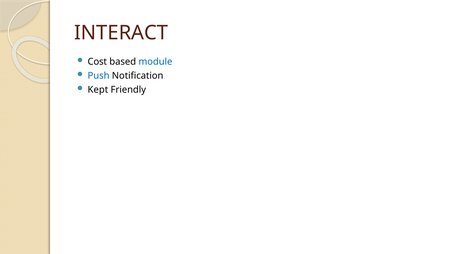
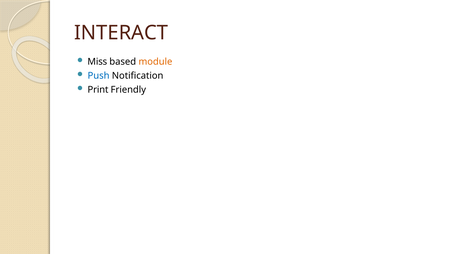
Cost: Cost -> Miss (97, 62)
module colour: blue -> orange (155, 62)
Kept: Kept -> Print (98, 90)
